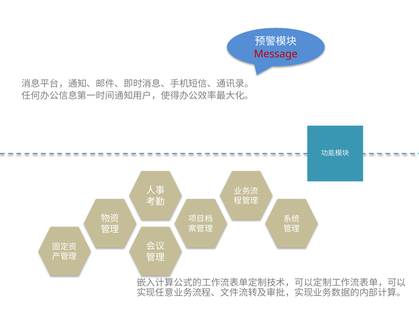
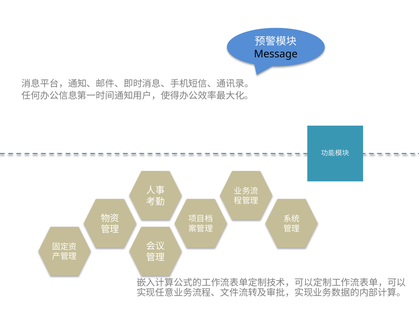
Message colour: red -> black (276, 54)
